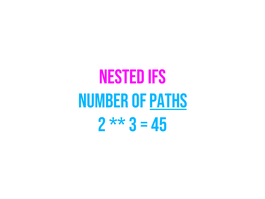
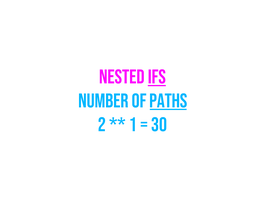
Ifs underline: none -> present (157, 77)
3: 3 -> 1 (133, 125)
45: 45 -> 30 (159, 125)
